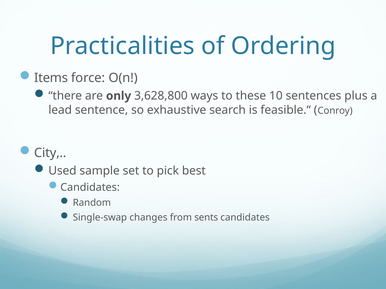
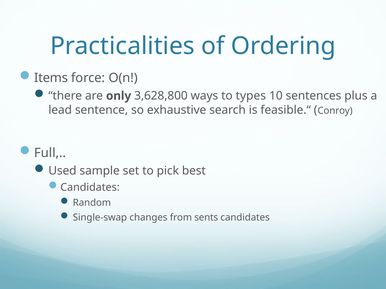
these: these -> types (251, 96)
City: City -> Full (50, 153)
